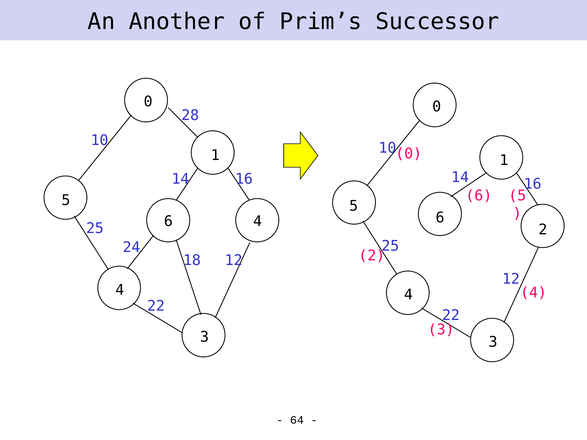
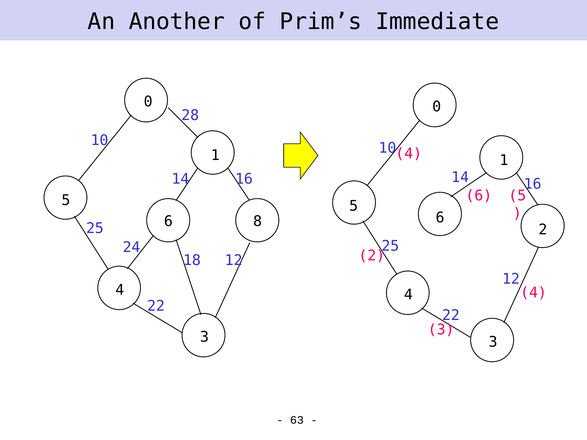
Successor: Successor -> Immediate (437, 22)
0: 0 -> 4 (409, 154)
6 4: 4 -> 8 (258, 221)
64: 64 -> 63 (297, 420)
